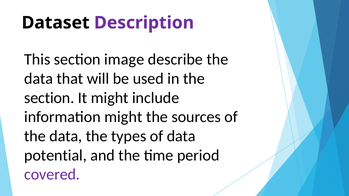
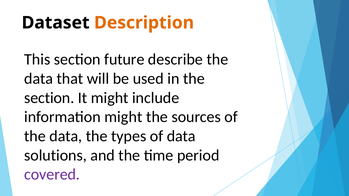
Description colour: purple -> orange (144, 23)
image: image -> future (124, 60)
potential: potential -> solutions (56, 155)
